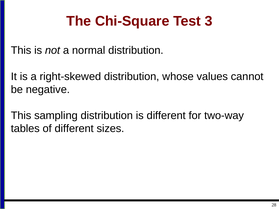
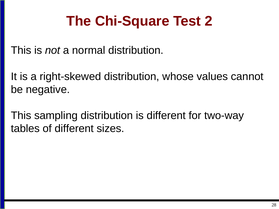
3: 3 -> 2 (209, 21)
